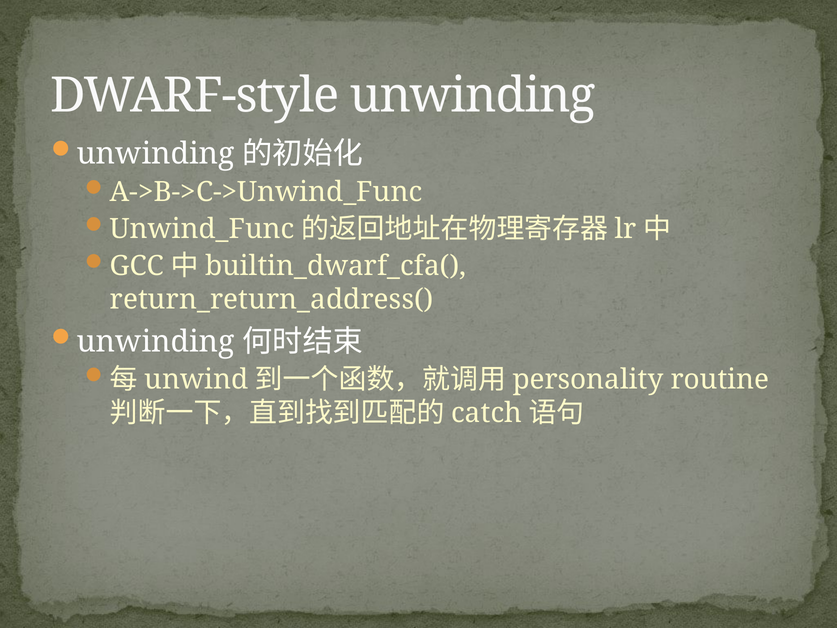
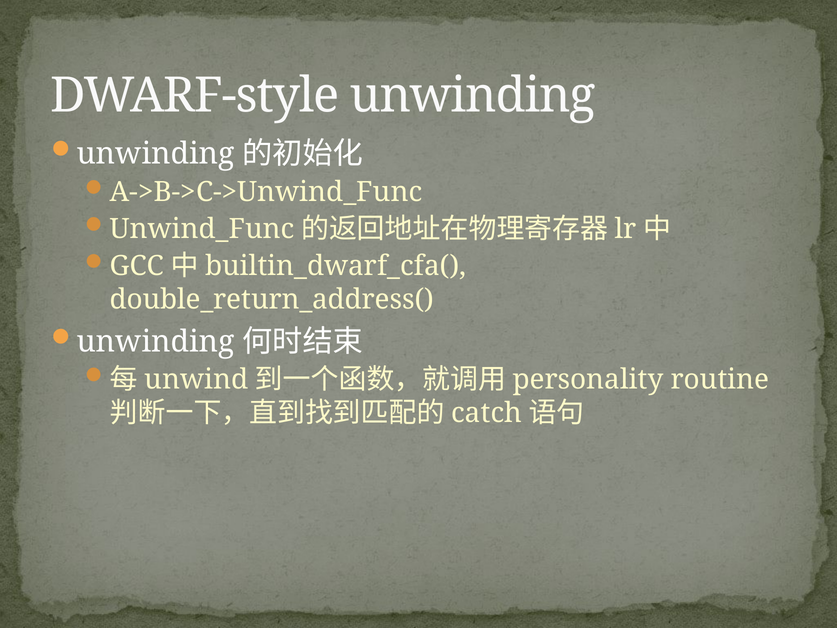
return_return_address(: return_return_address( -> double_return_address( (272, 299)
